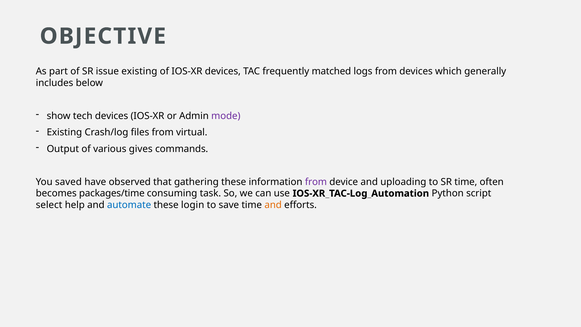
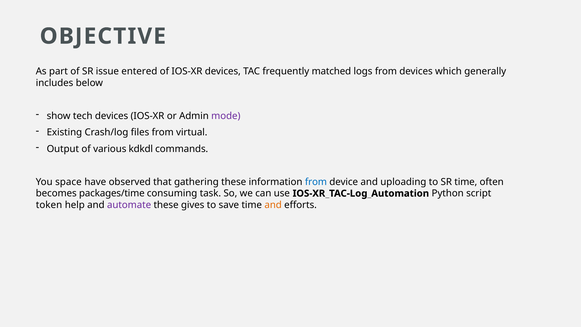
issue existing: existing -> entered (139, 71)
gives: gives -> kdkdl (141, 149)
saved: saved -> space (68, 182)
from colour: purple -> blue (316, 182)
select: select -> token (49, 205)
automate colour: blue -> purple (129, 205)
login: login -> gives (193, 205)
